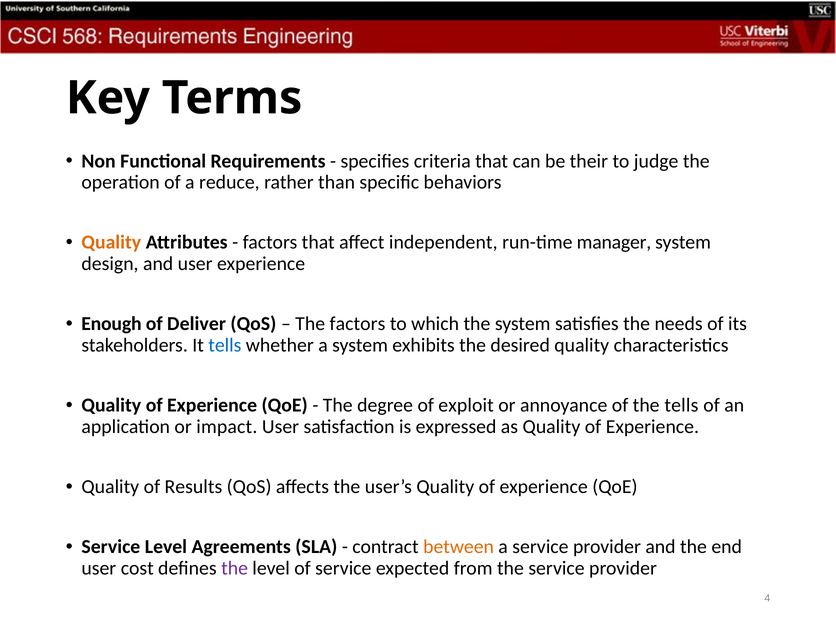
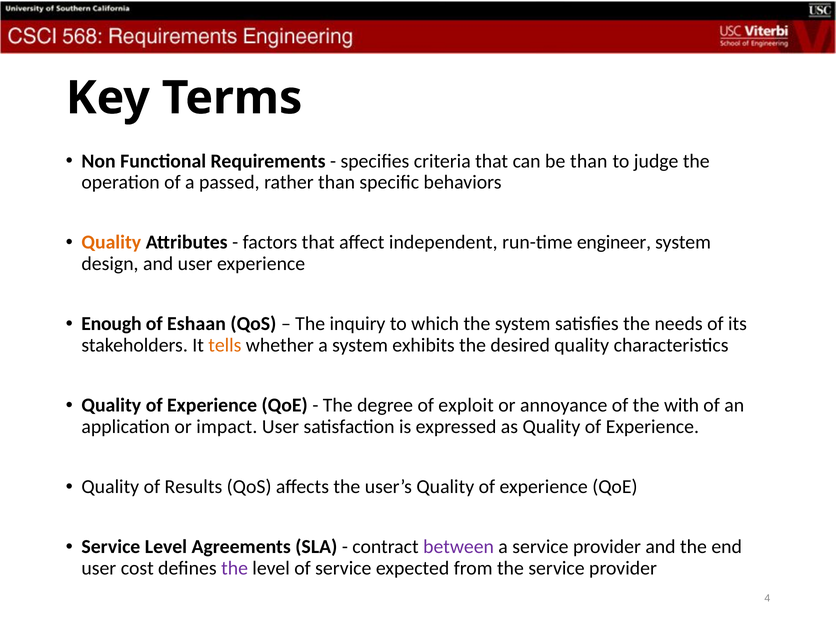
be their: their -> than (589, 161)
reduce: reduce -> passed (229, 182)
manager: manager -> engineer (614, 242)
Deliver: Deliver -> Eshaan (196, 324)
The factors: factors -> inquiry (358, 324)
tells colour: blue -> orange (225, 345)
the tells: tells -> with (682, 405)
between colour: orange -> purple (459, 547)
